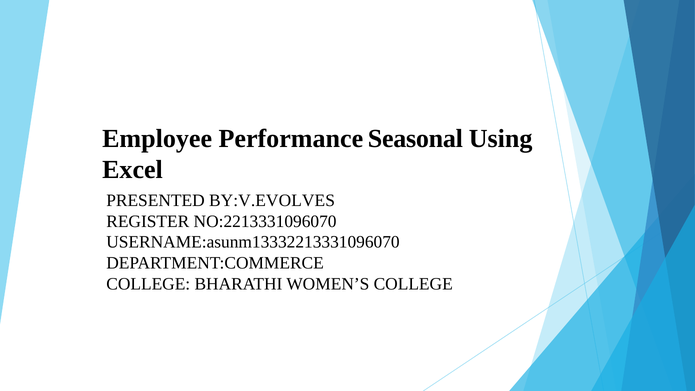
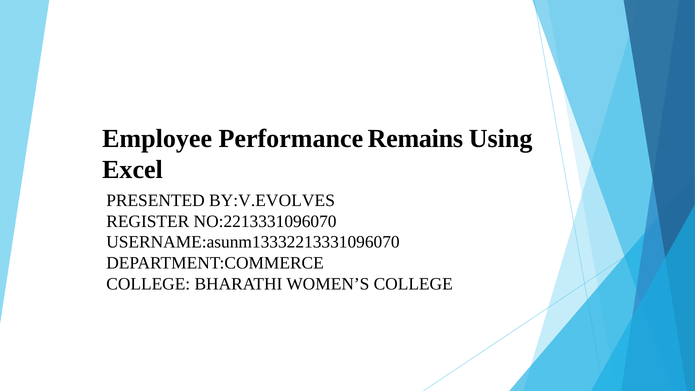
Seasonal: Seasonal -> Remains (415, 138)
